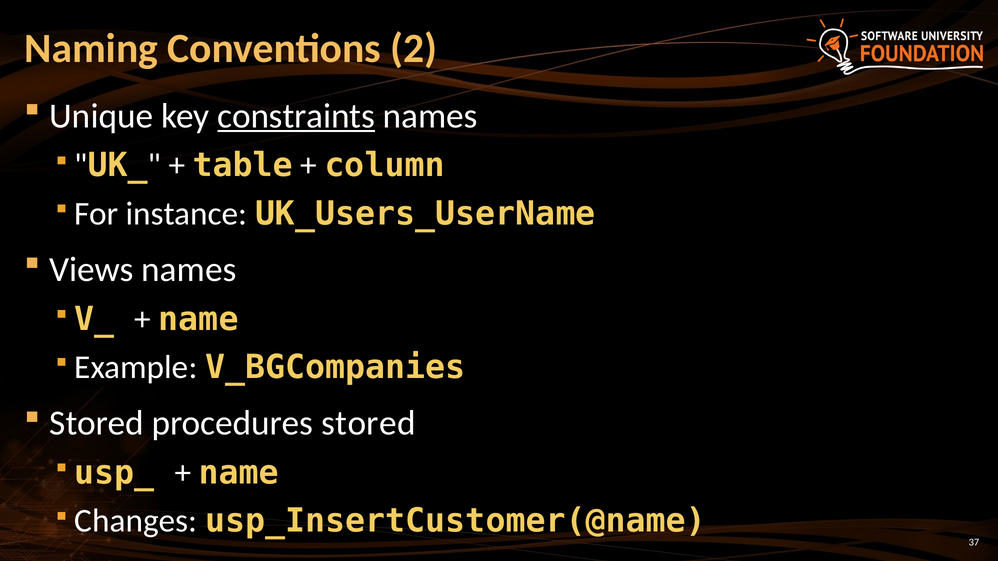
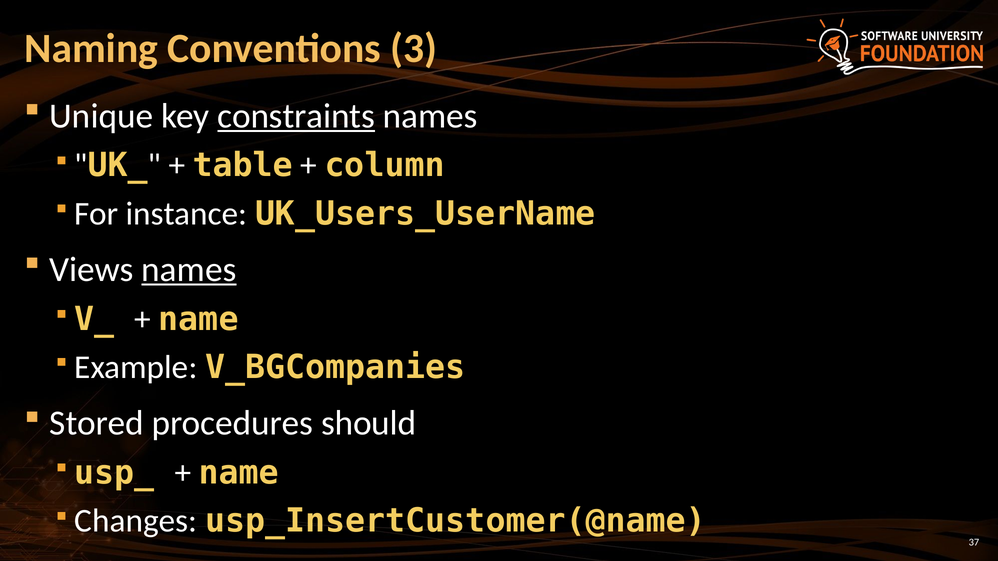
2: 2 -> 3 (414, 48)
names underline: none -> present (189, 270)
procedures stored: stored -> should (369, 423)
